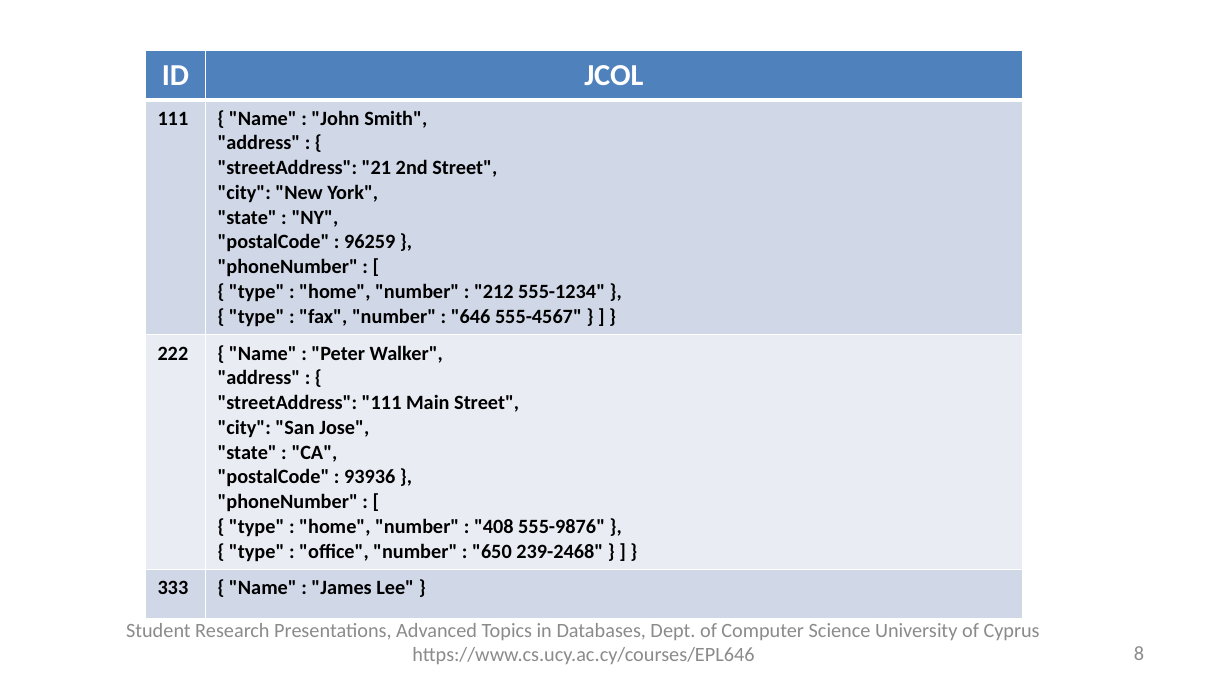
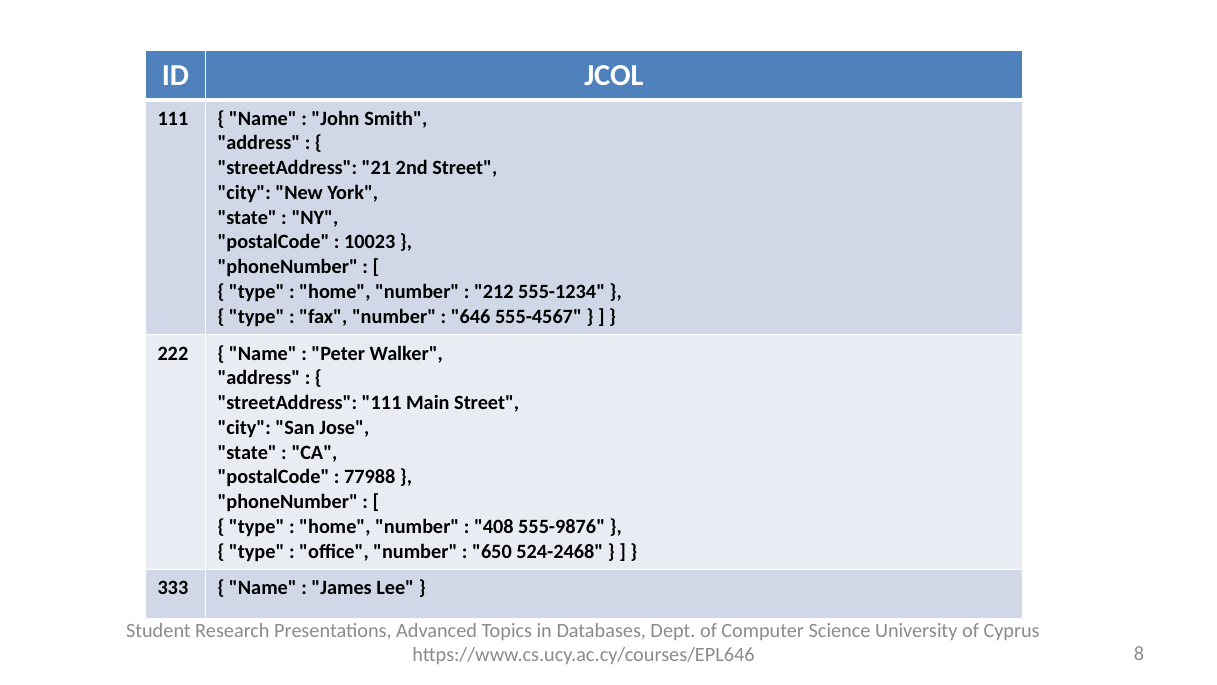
96259: 96259 -> 10023 (370, 242)
93936: 93936 -> 77988 (370, 477)
239-2468: 239-2468 -> 524-2468 (560, 551)
